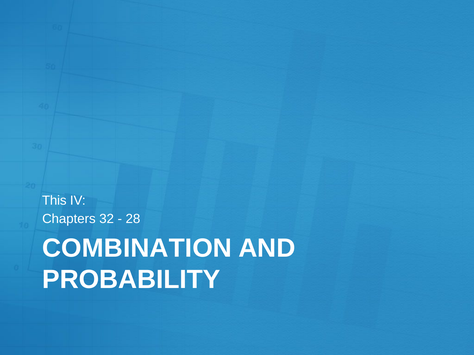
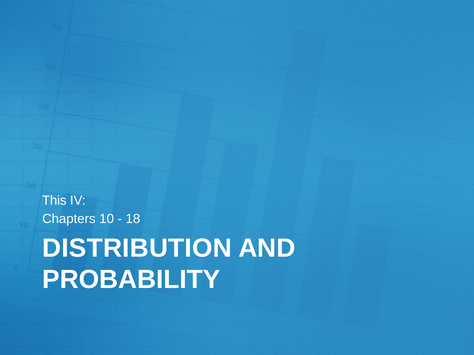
32: 32 -> 10 (107, 219)
28: 28 -> 18 (133, 219)
COMBINATION: COMBINATION -> DISTRIBUTION (137, 248)
